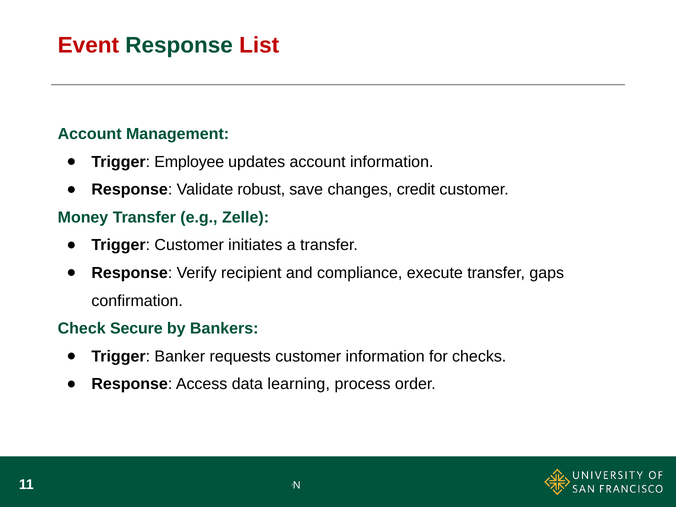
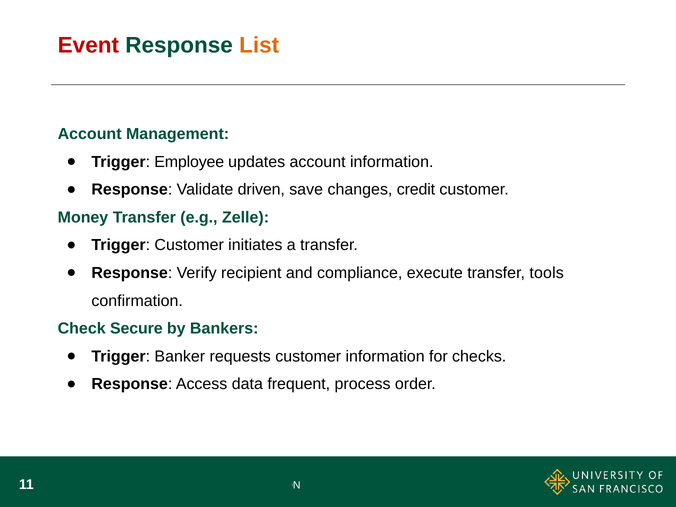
List colour: red -> orange (259, 46)
robust: robust -> driven (261, 190)
gaps: gaps -> tools (547, 273)
learning: learning -> frequent (299, 384)
